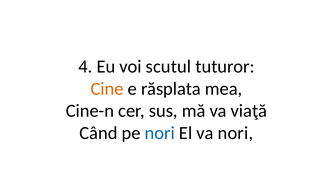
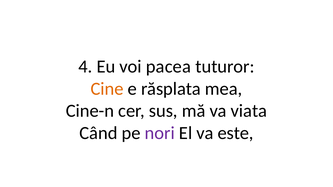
scutul: scutul -> pacea (168, 67)
viaţă: viaţă -> viata (249, 111)
nori colour: blue -> purple (160, 133)
va nori: nori -> este (236, 133)
